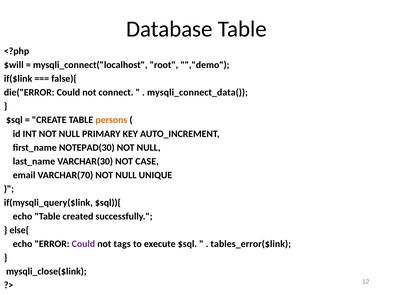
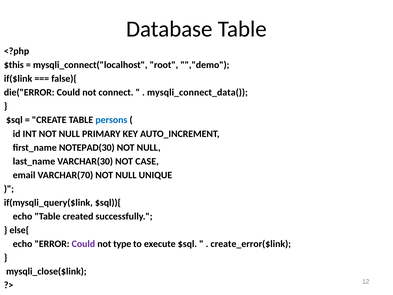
$will: $will -> $this (14, 65)
persons colour: orange -> blue (111, 120)
tags: tags -> type (122, 244)
tables_error($link: tables_error($link -> create_error($link (251, 244)
